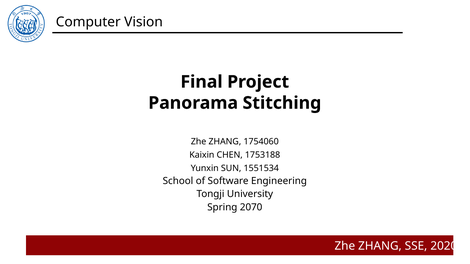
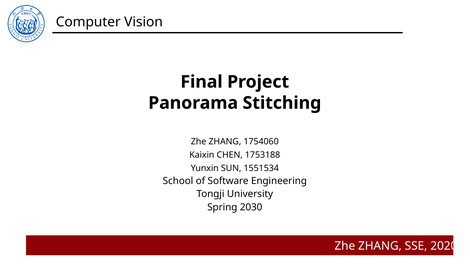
2070: 2070 -> 2030 (251, 208)
